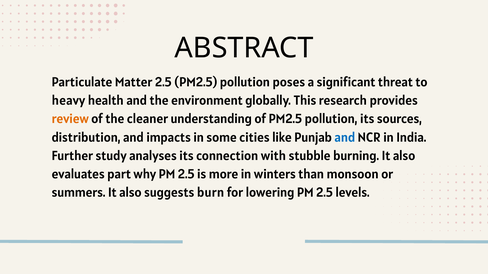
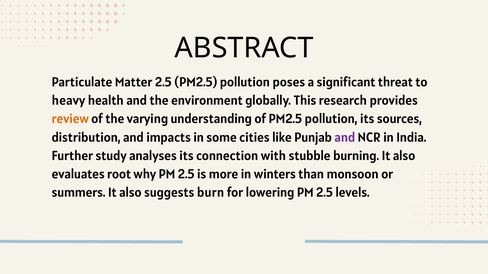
cleaner: cleaner -> varying (147, 119)
and colour: blue -> purple (345, 138)
part: part -> root (119, 174)
